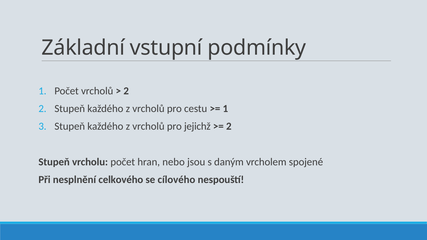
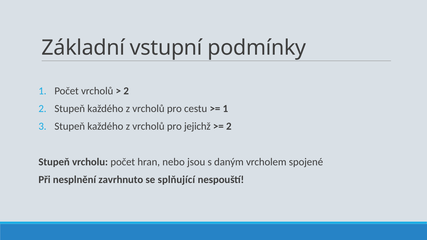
celkového: celkového -> zavrhnuto (121, 180)
cílového: cílového -> splňující (176, 180)
